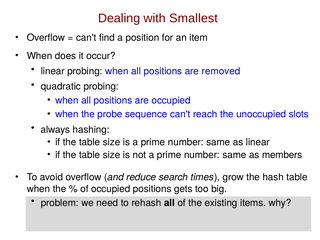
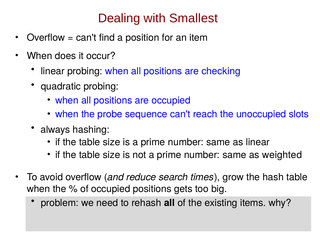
removed: removed -> checking (221, 71)
members: members -> weighted (282, 155)
